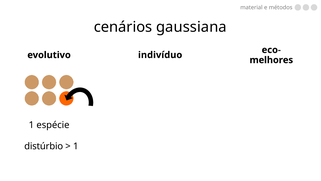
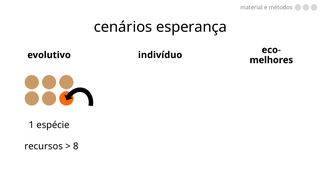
gaussiana: gaussiana -> esperança (192, 27)
distúrbio: distúrbio -> recursos (44, 146)
1: 1 -> 8 (76, 146)
